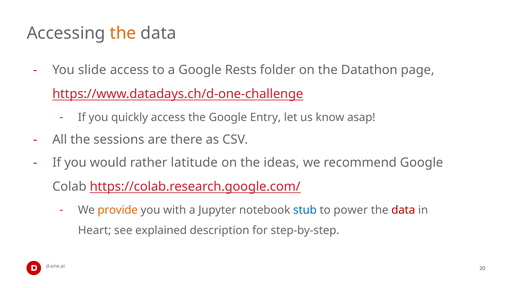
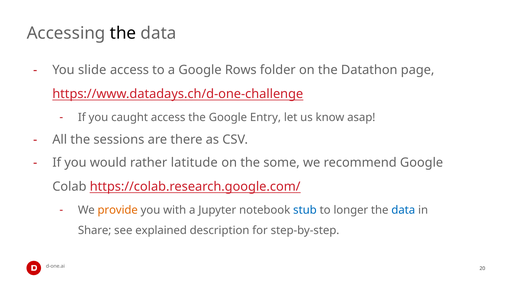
the colour: orange -> black (123, 33)
Rests: Rests -> Rows (241, 70)
quickly: quickly -> caught (130, 117)
ideas: ideas -> some (282, 163)
power: power -> longer (351, 210)
data colour: red -> blue (403, 210)
Heart: Heart -> Share (95, 230)
